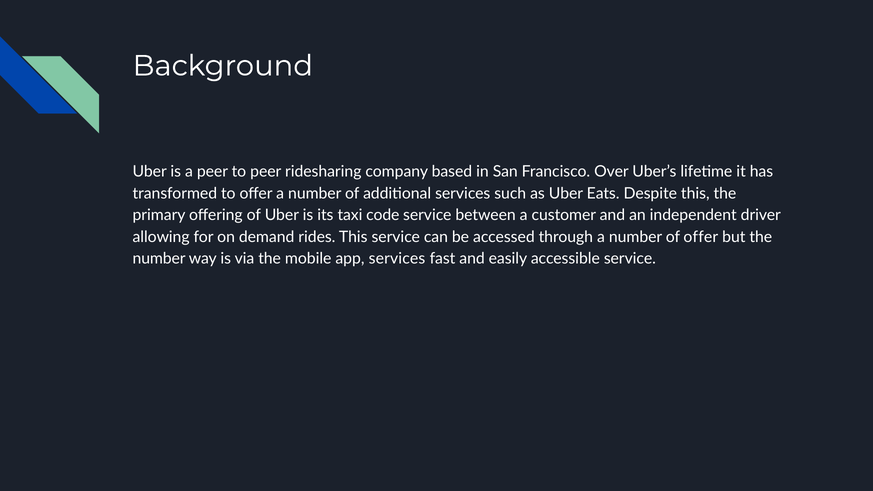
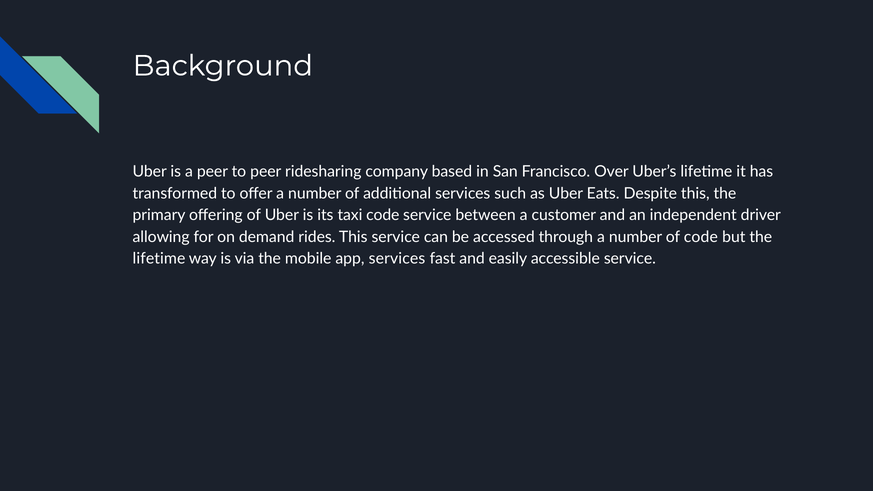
of offer: offer -> code (701, 237)
number: number -> lifetime (159, 259)
